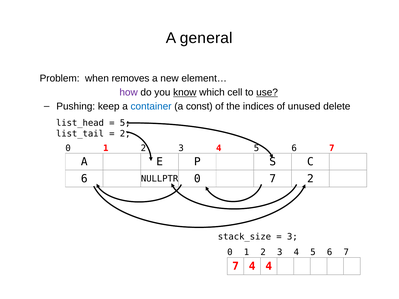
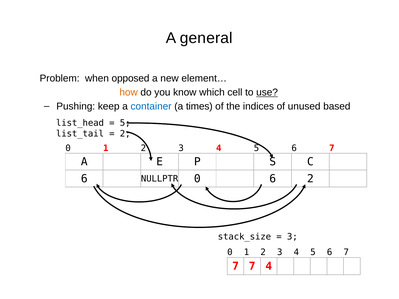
removes: removes -> opposed (131, 79)
how colour: purple -> orange (129, 92)
know underline: present -> none (185, 92)
const: const -> times (199, 106)
delete: delete -> based (337, 106)
0 7: 7 -> 6 (273, 179)
4: 4 -> 7 (252, 266)
